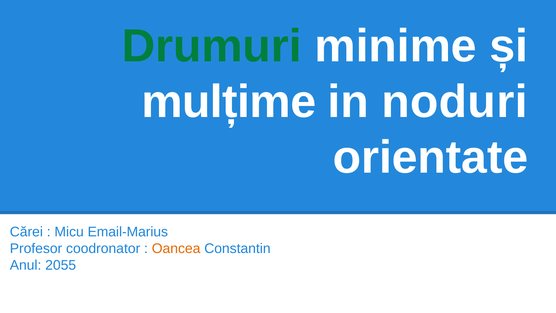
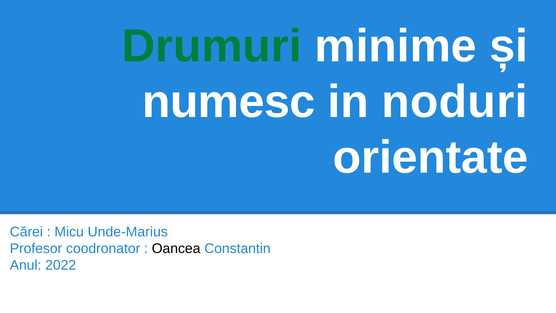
mulțime: mulțime -> numesc (229, 102)
Email-Marius: Email-Marius -> Unde-Marius (128, 232)
Oancea colour: orange -> black (176, 248)
2055: 2055 -> 2022 (61, 265)
